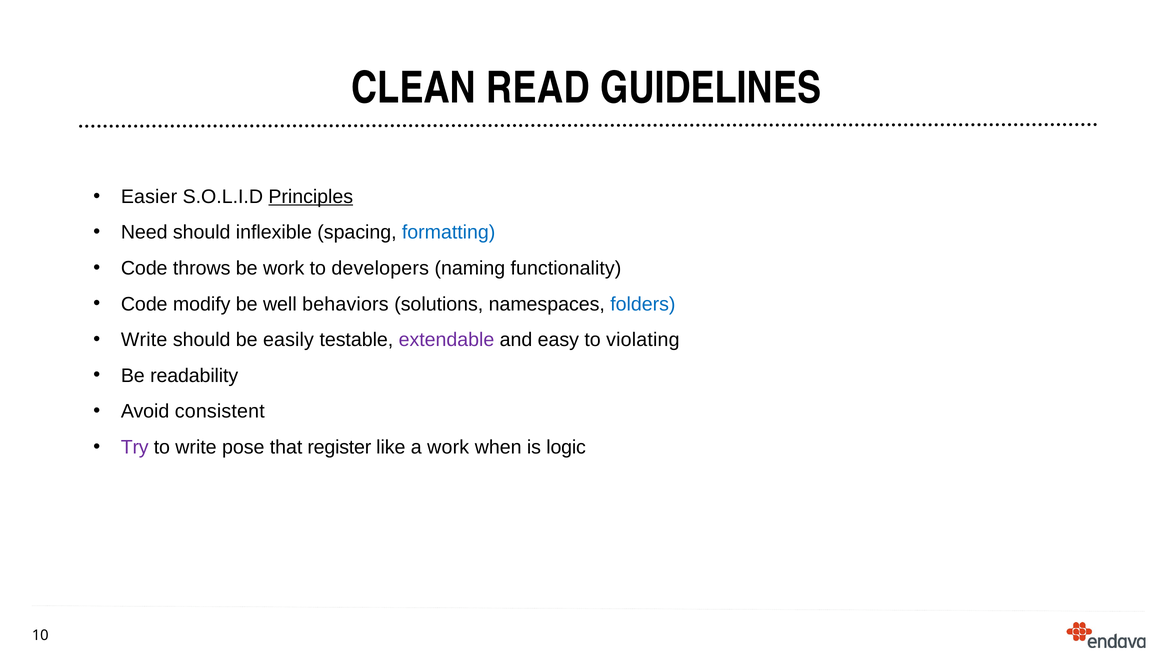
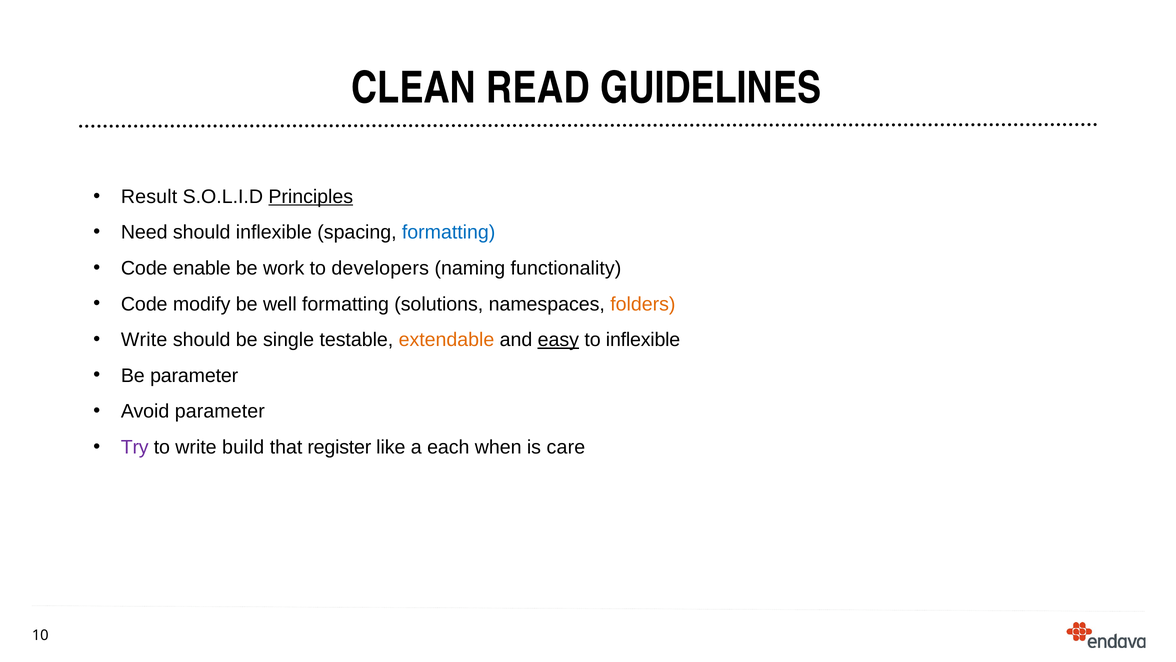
Easier: Easier -> Result (149, 197)
throws: throws -> enable (202, 268)
well behaviors: behaviors -> formatting (346, 304)
folders colour: blue -> orange (643, 304)
easily: easily -> single (289, 340)
extendable colour: purple -> orange (446, 340)
easy underline: none -> present (558, 340)
violating: violating -> inflexible (643, 340)
Be readability: readability -> parameter (194, 375)
Avoid consistent: consistent -> parameter (220, 411)
pose: pose -> build (243, 447)
a work: work -> each (448, 447)
logic: logic -> care (566, 447)
